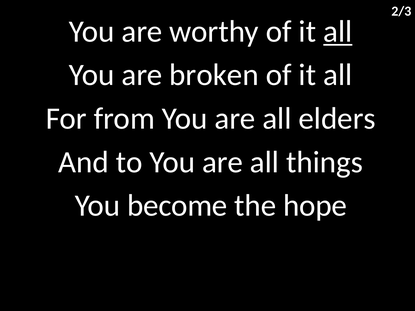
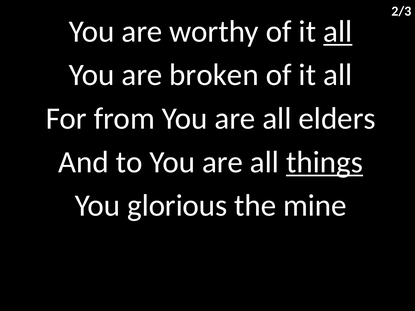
things underline: none -> present (325, 162)
become: become -> glorious (177, 206)
hope: hope -> mine (315, 206)
